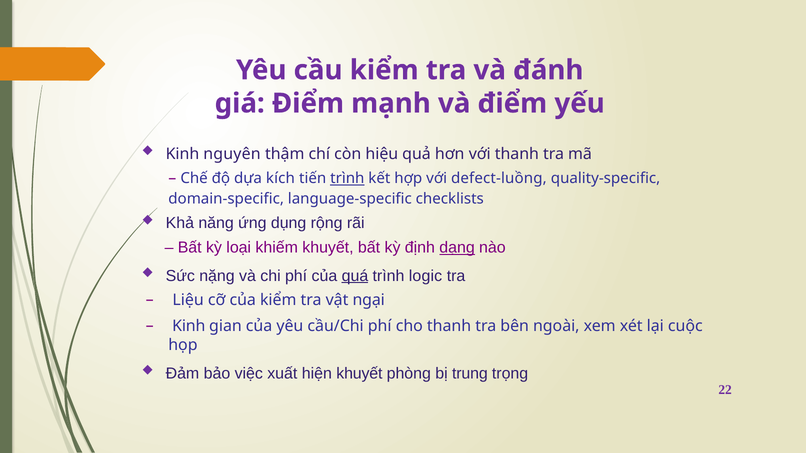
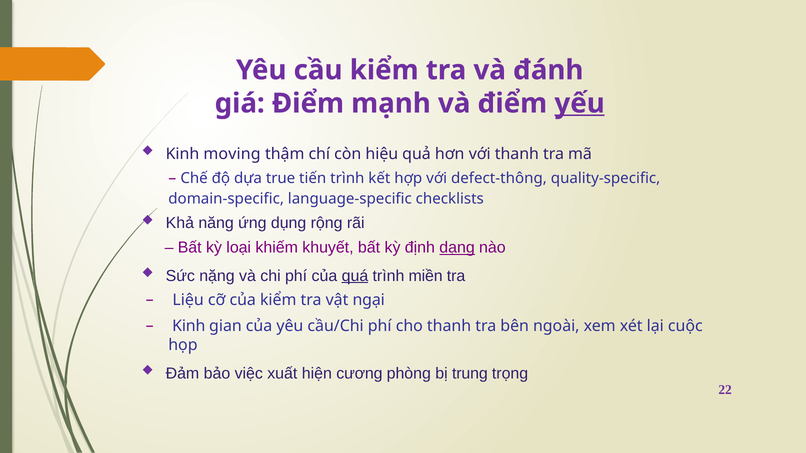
yếu underline: none -> present (580, 103)
nguyên: nguyên -> moving (232, 154)
kích: kích -> true (281, 179)
trình underline: present -> none (347, 179)
defect-luồng: defect-luồng -> defect-thông (499, 179)
logic: logic -> miền (426, 276)
hiện khuyết: khuyết -> cương (359, 374)
